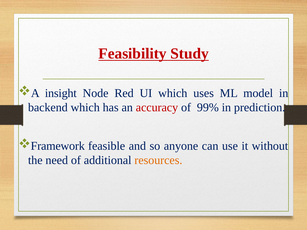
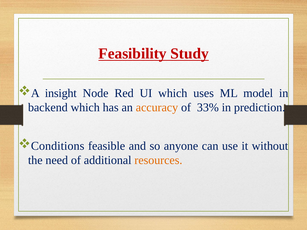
accuracy colour: red -> orange (157, 108)
99%: 99% -> 33% (208, 108)
Framework: Framework -> Conditions (58, 146)
